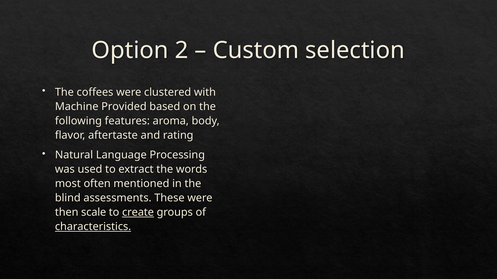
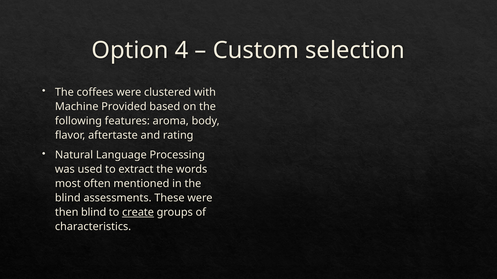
2: 2 -> 4 (182, 50)
then scale: scale -> blind (94, 213)
characteristics underline: present -> none (93, 227)
